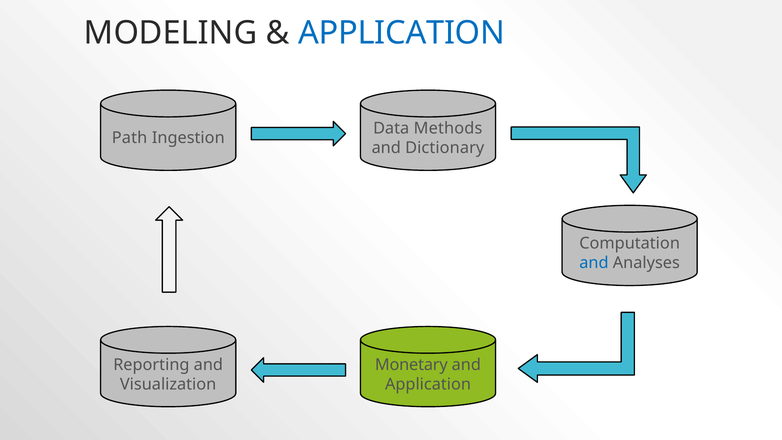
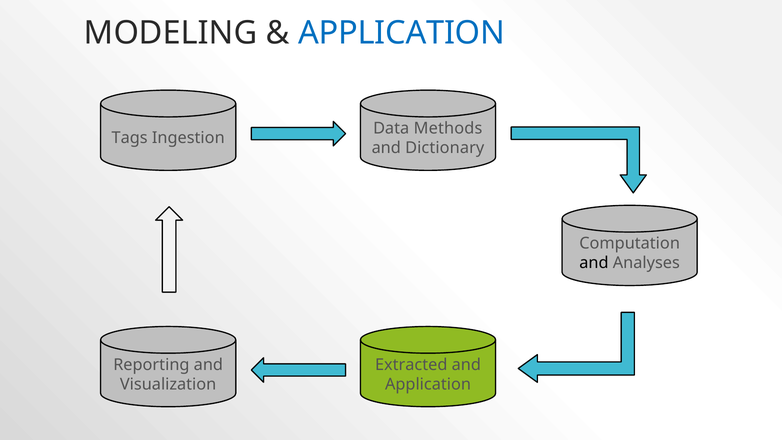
Path: Path -> Tags (130, 138)
and colour: blue -> black (594, 263)
Monetary: Monetary -> Extracted (411, 365)
